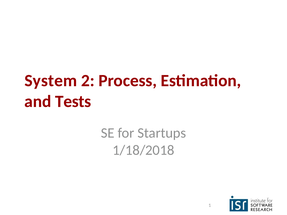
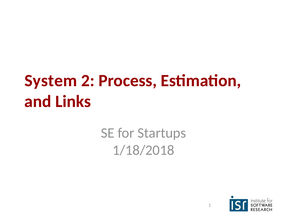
Tests: Tests -> Links (73, 101)
